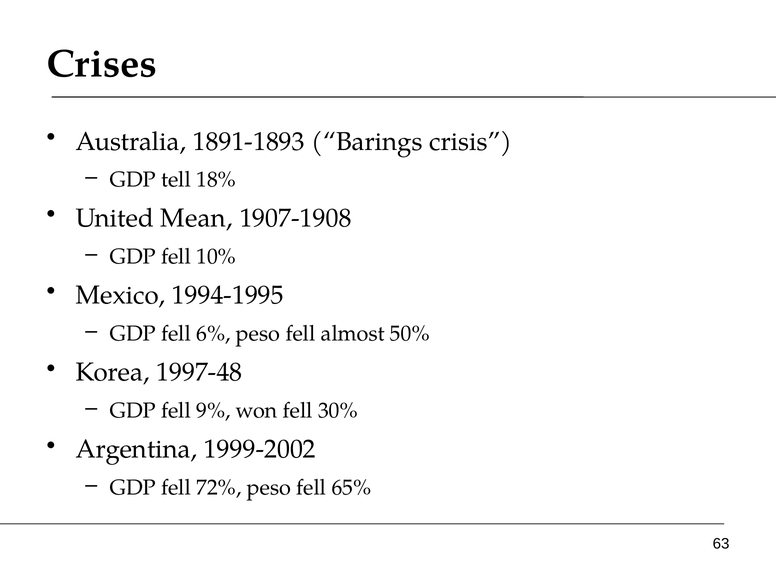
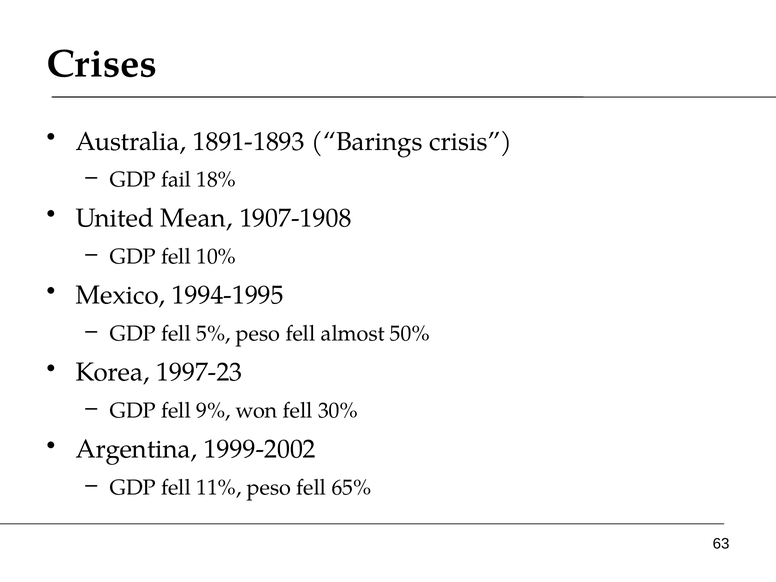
tell: tell -> fail (176, 180)
6%: 6% -> 5% (214, 334)
1997-48: 1997-48 -> 1997-23 (199, 372)
72%: 72% -> 11% (219, 488)
